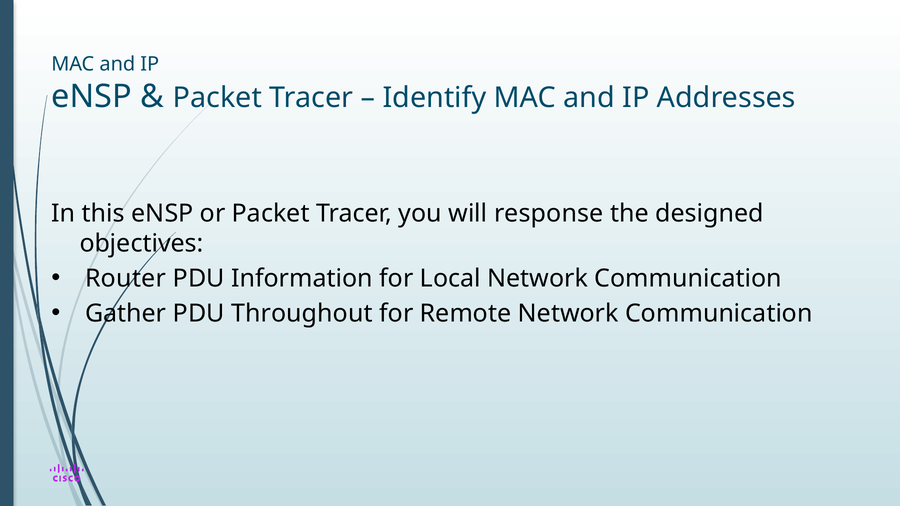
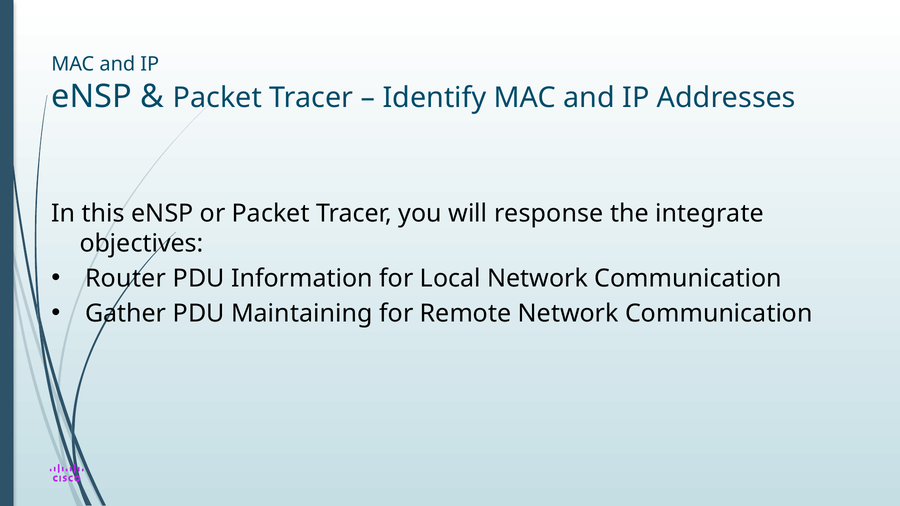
designed: designed -> integrate (710, 214)
Throughout: Throughout -> Maintaining (302, 314)
